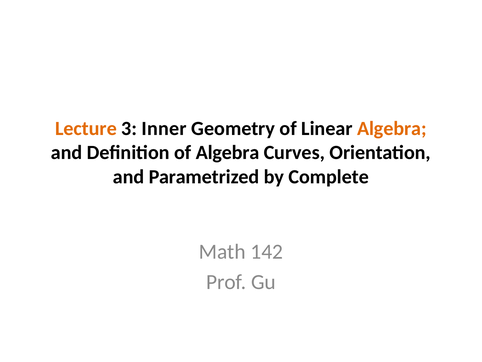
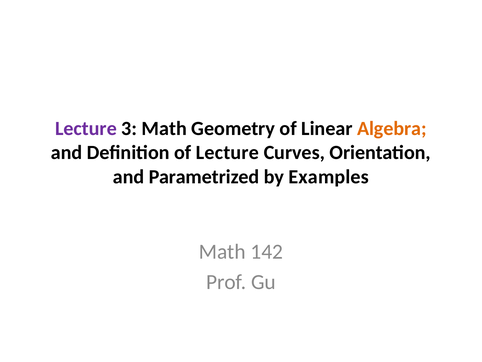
Lecture colour: orange -> purple (86, 128)
3 Inner: Inner -> Math (164, 128)
of Algebra: Algebra -> Lecture (227, 152)
Complete: Complete -> Examples (329, 177)
